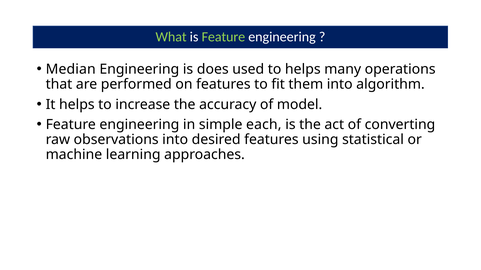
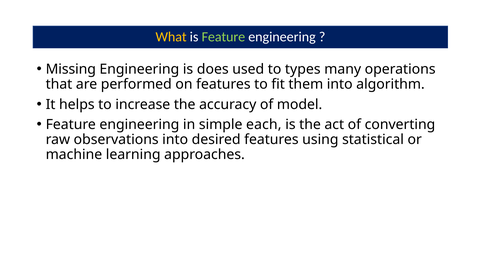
What colour: light green -> yellow (171, 37)
Median: Median -> Missing (71, 69)
to helps: helps -> types (303, 69)
